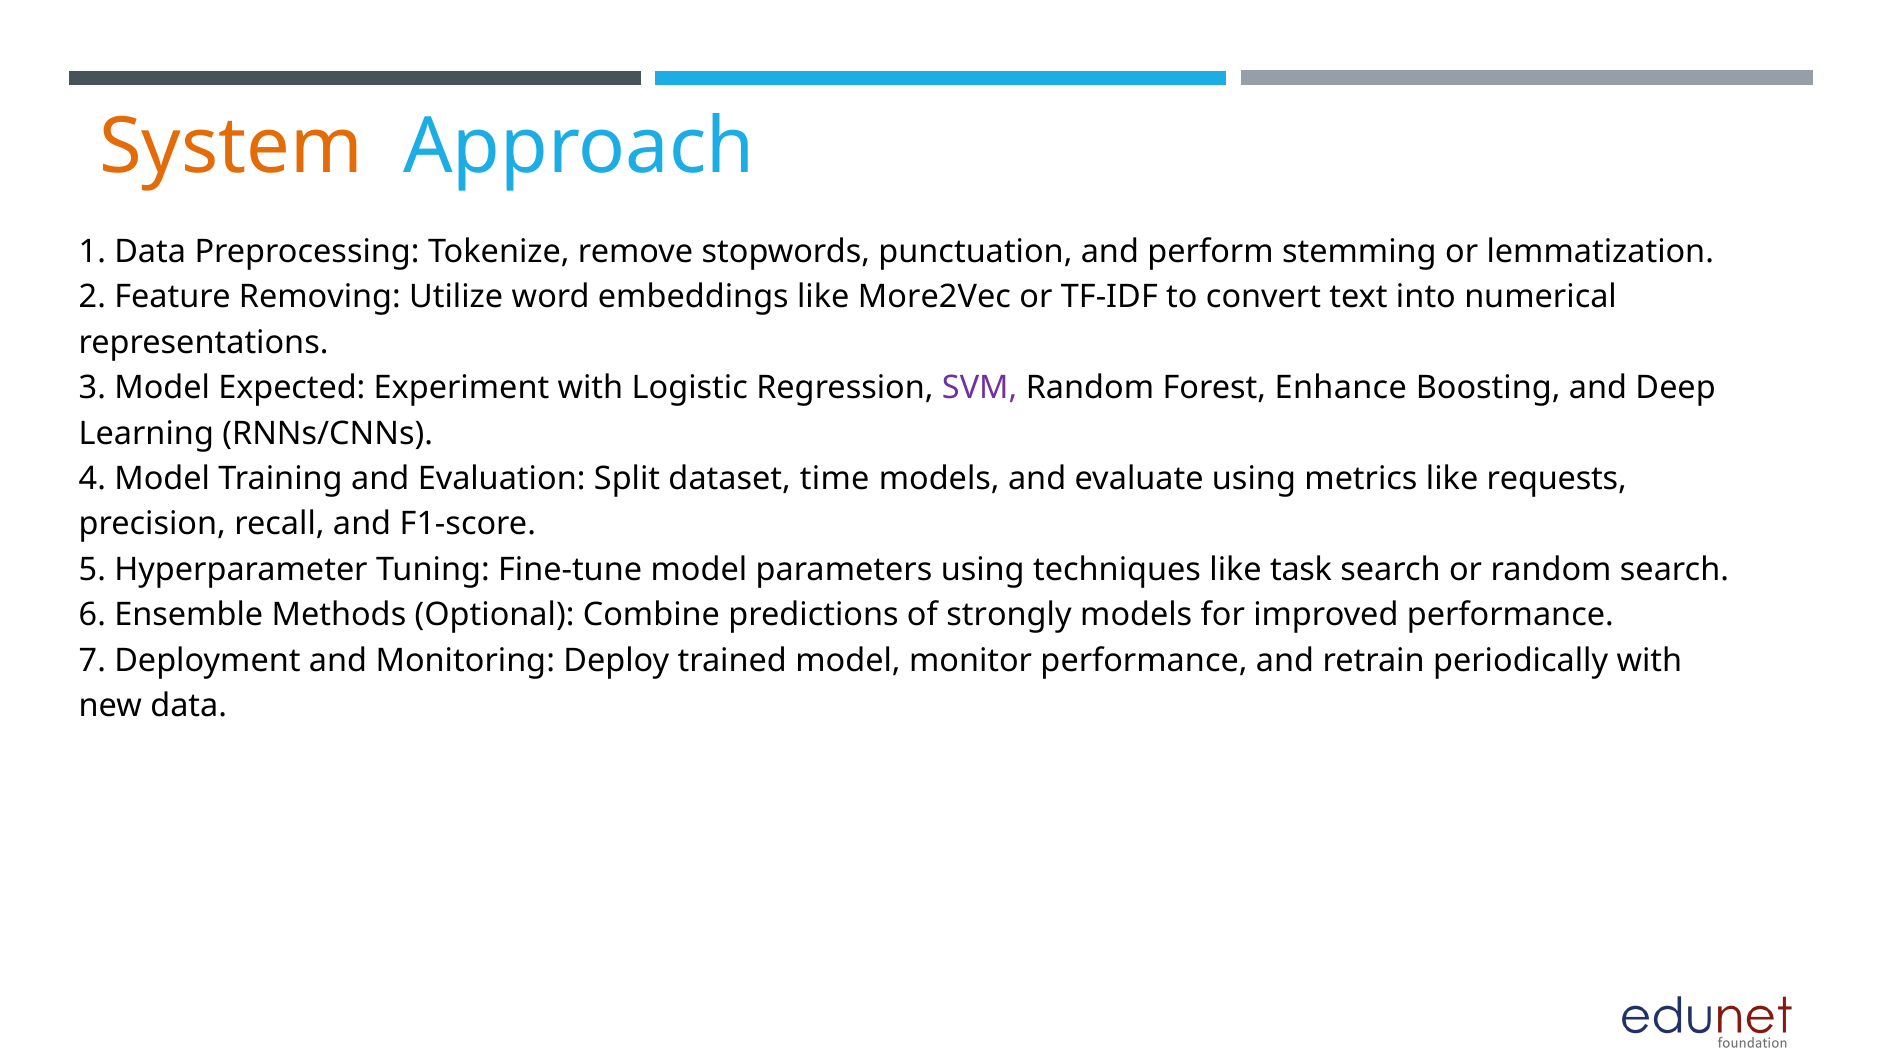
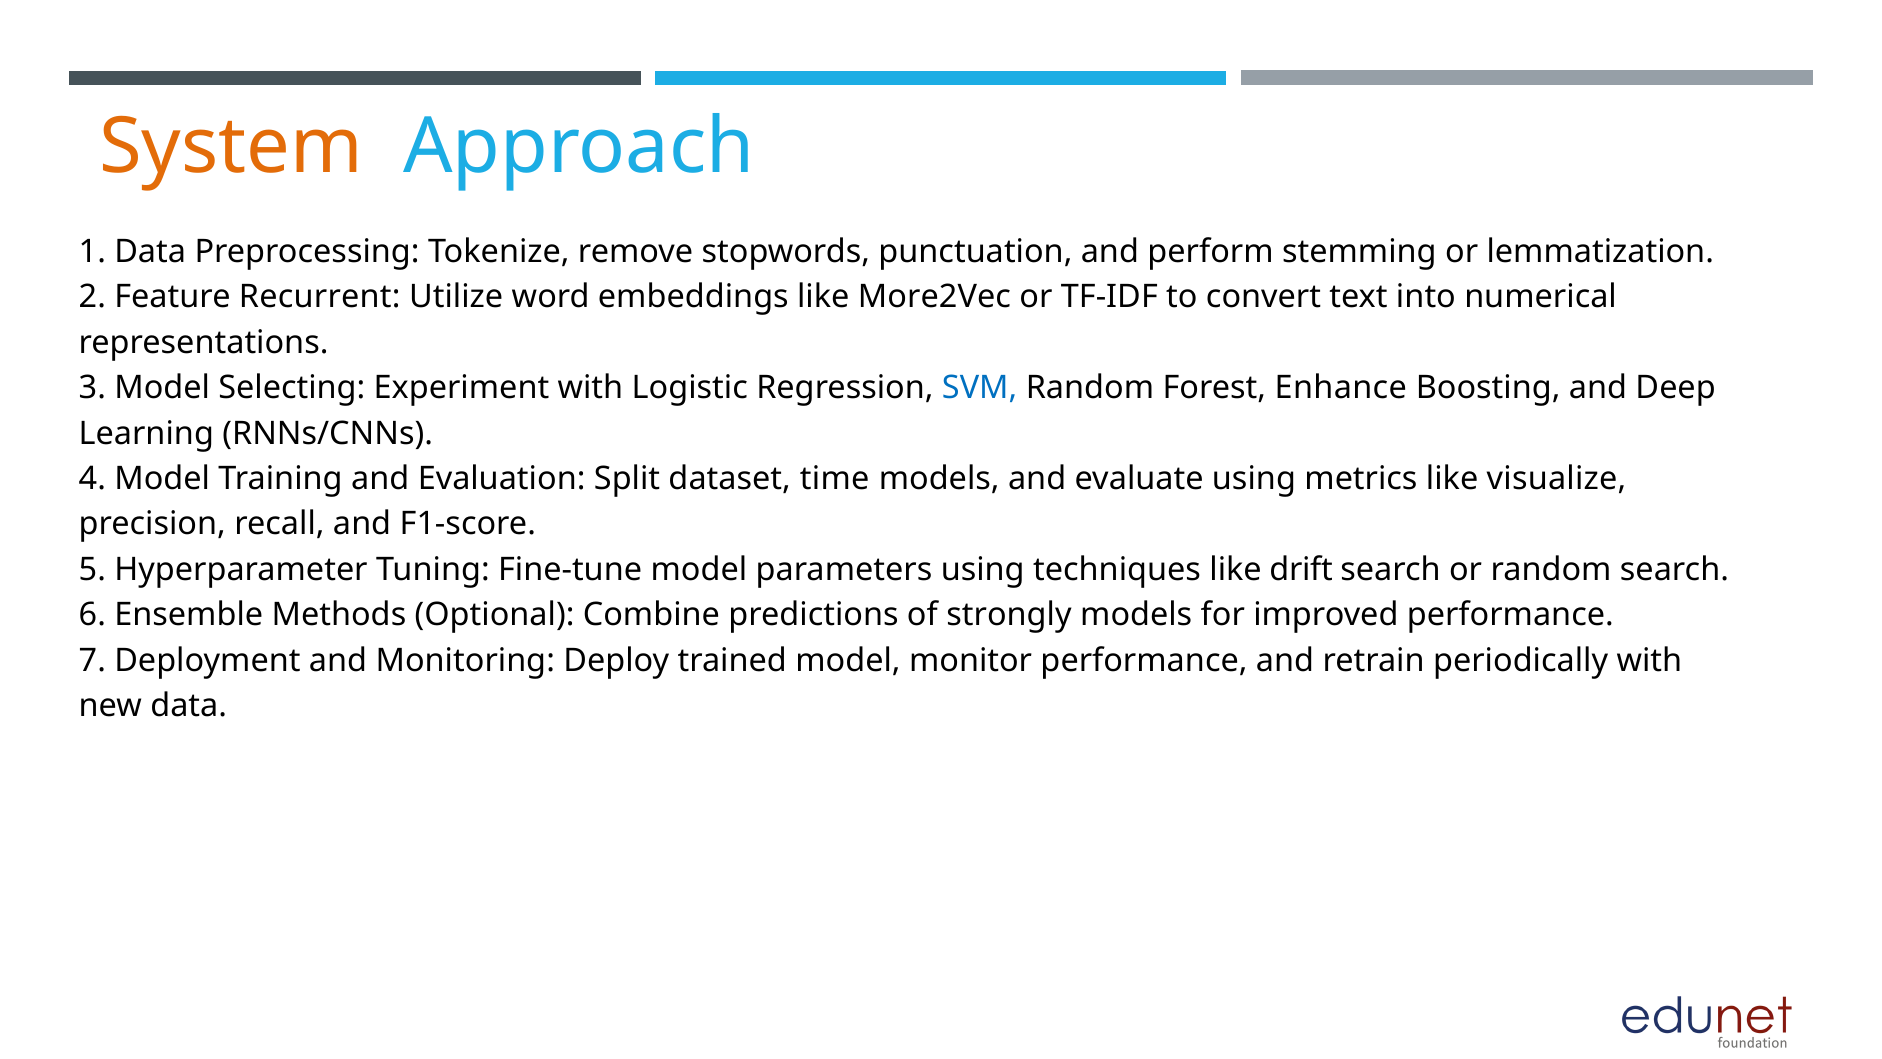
Removing: Removing -> Recurrent (320, 297)
Expected: Expected -> Selecting (292, 388)
SVM colour: purple -> blue (980, 388)
requests: requests -> visualize (1557, 479)
task: task -> drift (1301, 569)
